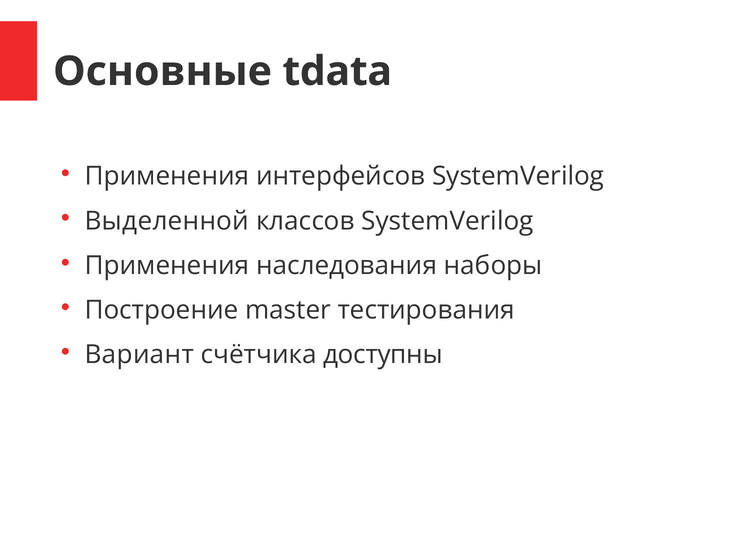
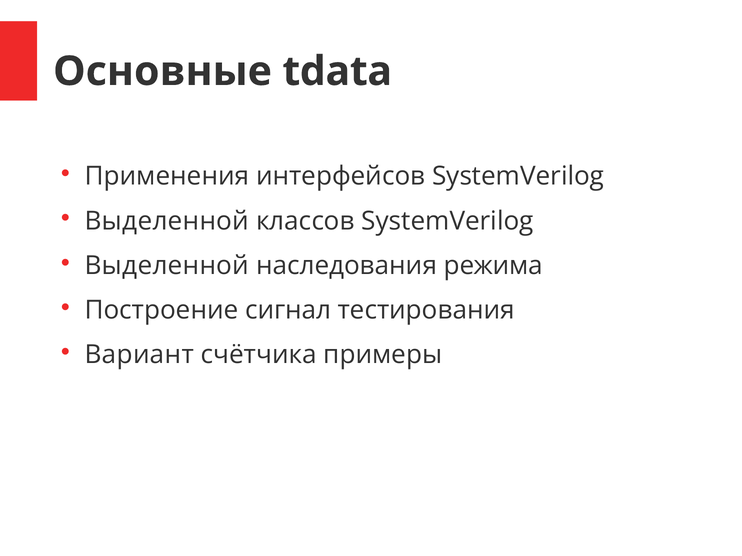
Применения: Применения -> Выделенной (167, 266)
наборы: наборы -> режима (493, 266)
master: master -> сигнал (288, 310)
доступны: доступны -> примеры (383, 355)
